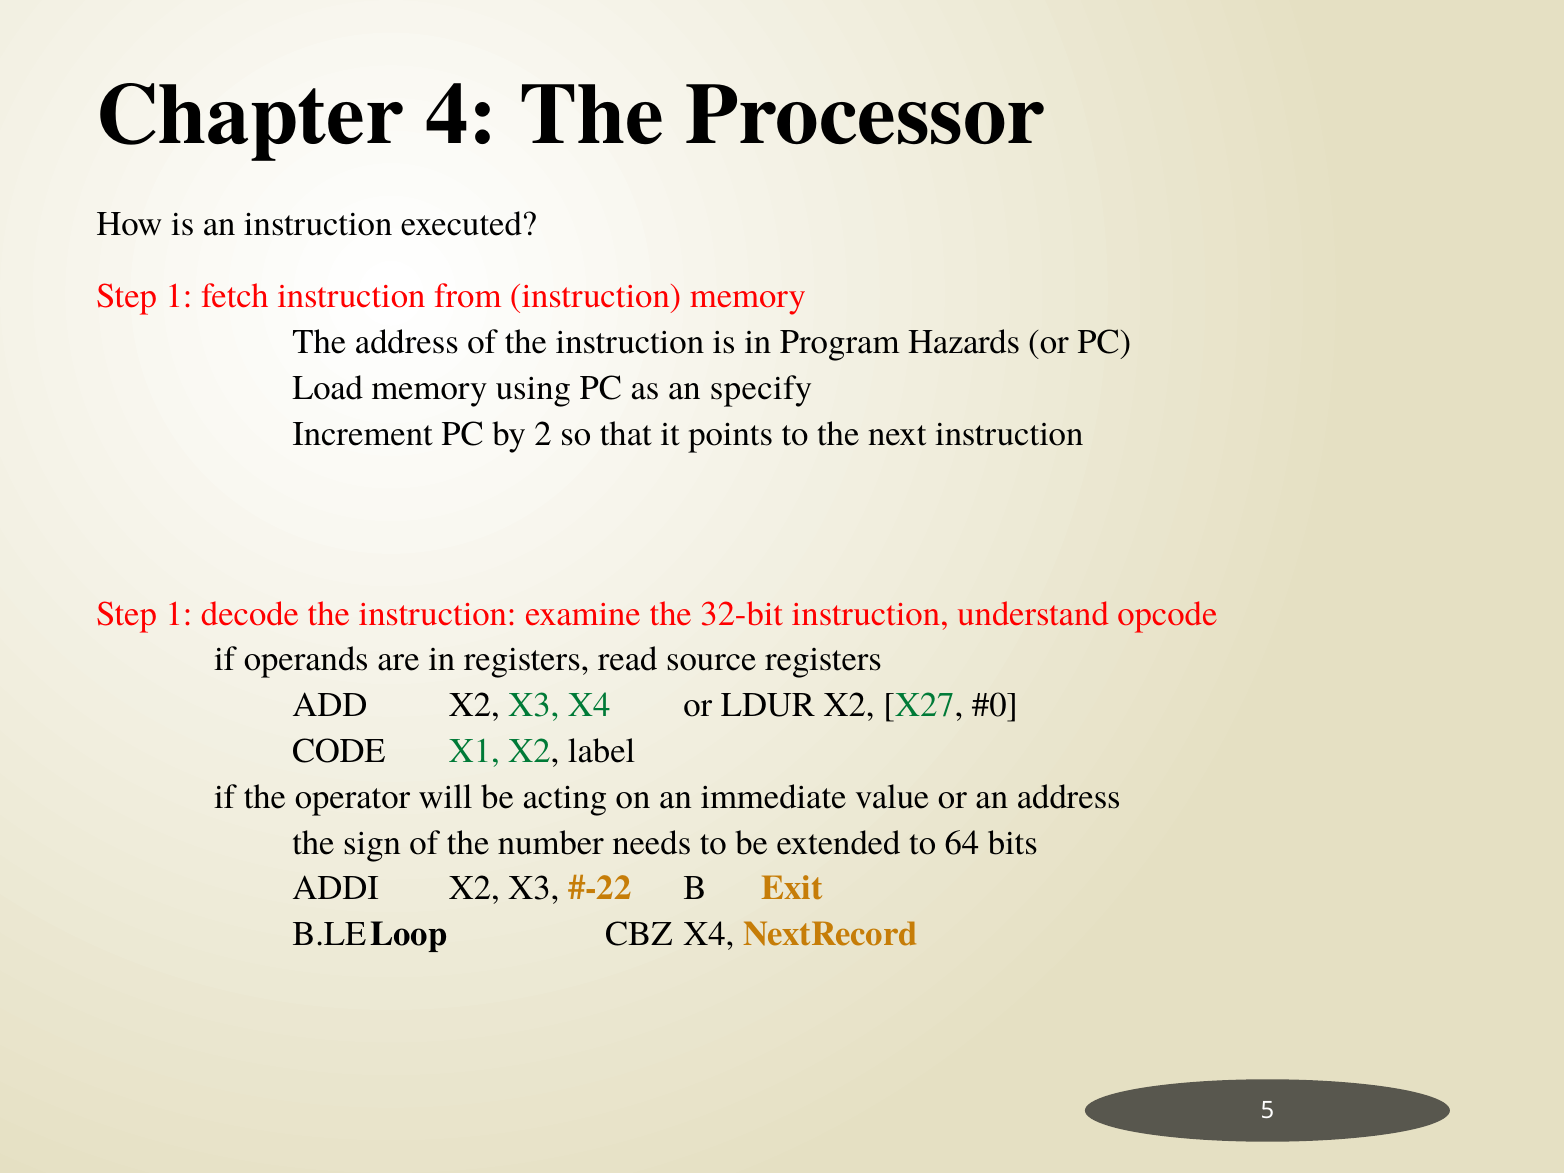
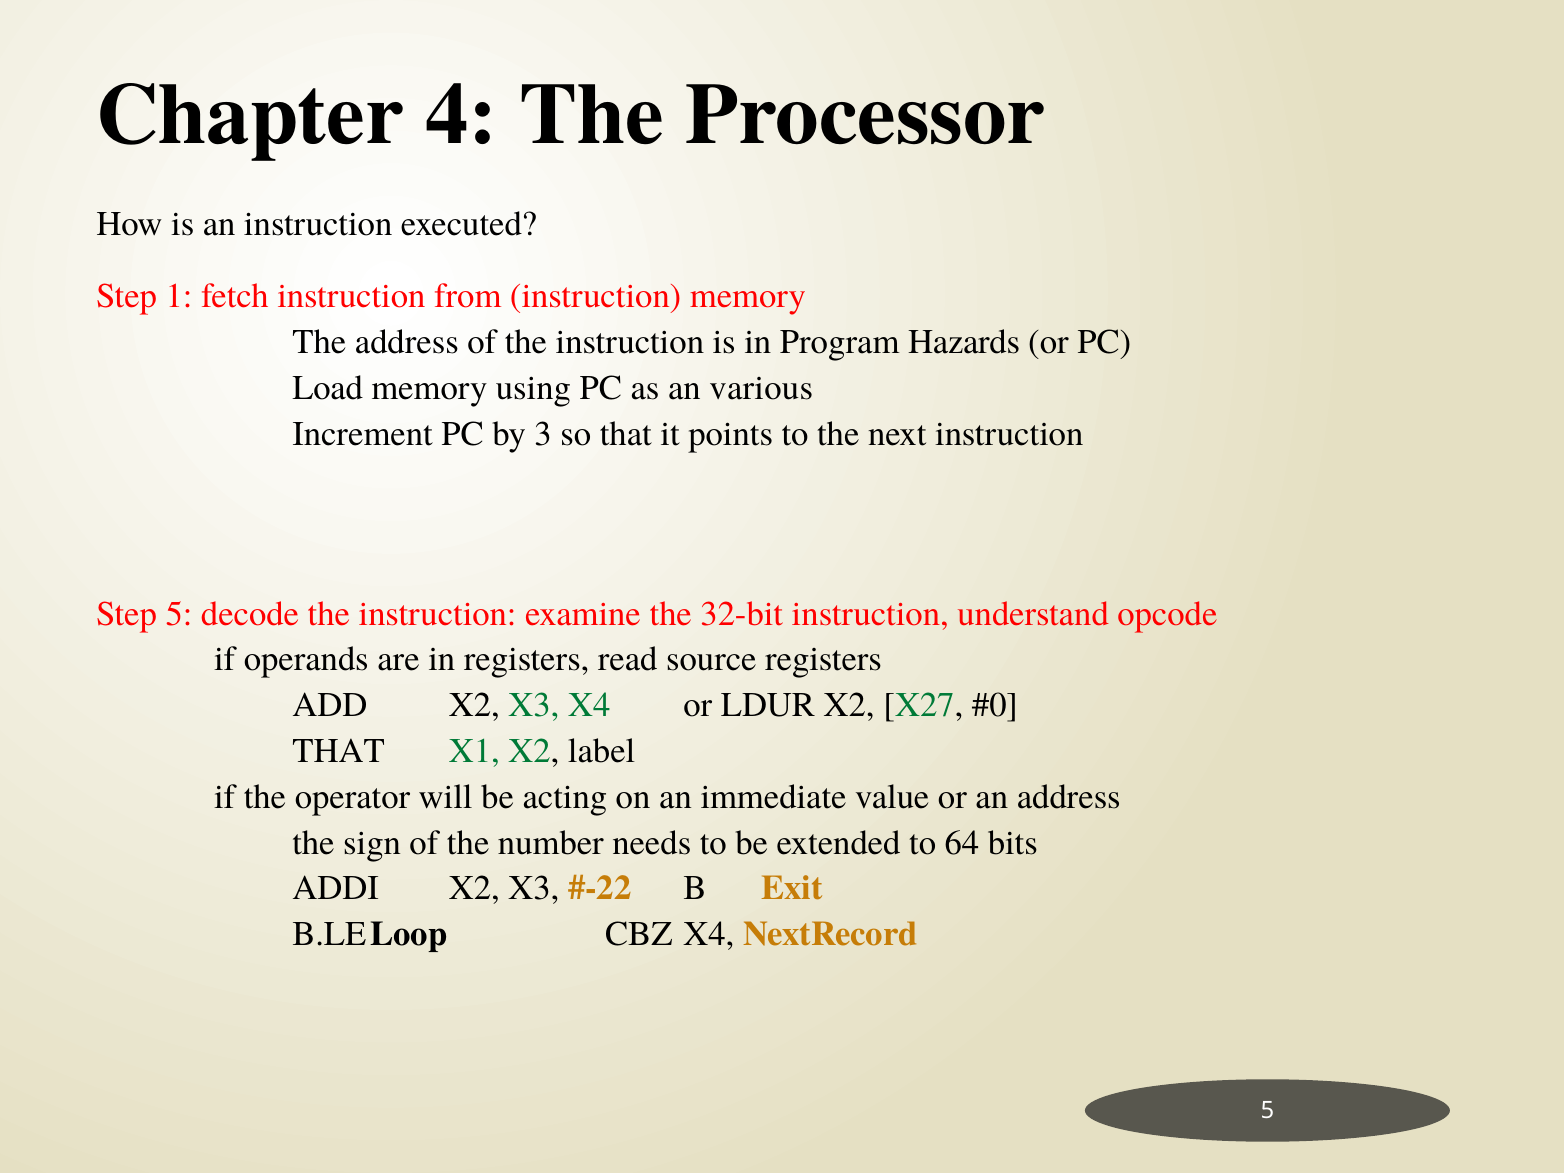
specify: specify -> various (761, 388)
2: 2 -> 3 (543, 434)
1: 1 -> 5 (179, 614)
CODE: CODE -> THAT (339, 751)
